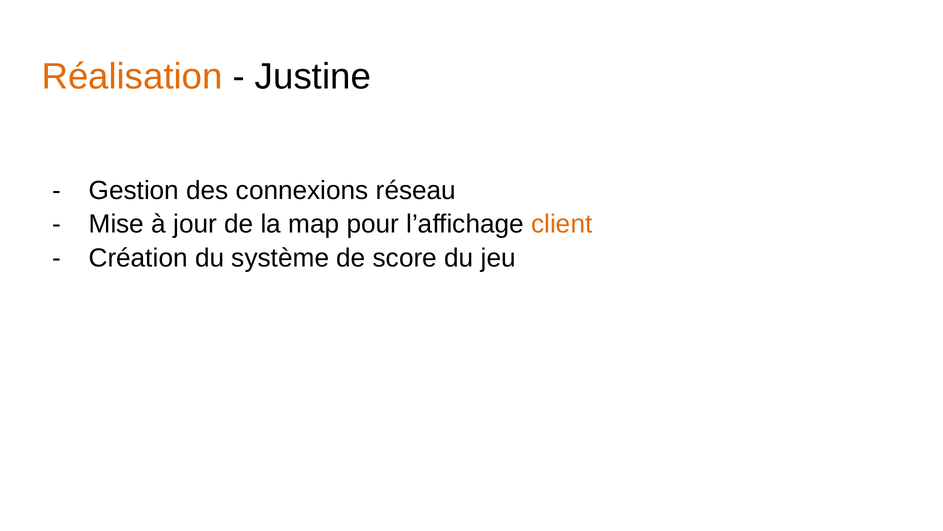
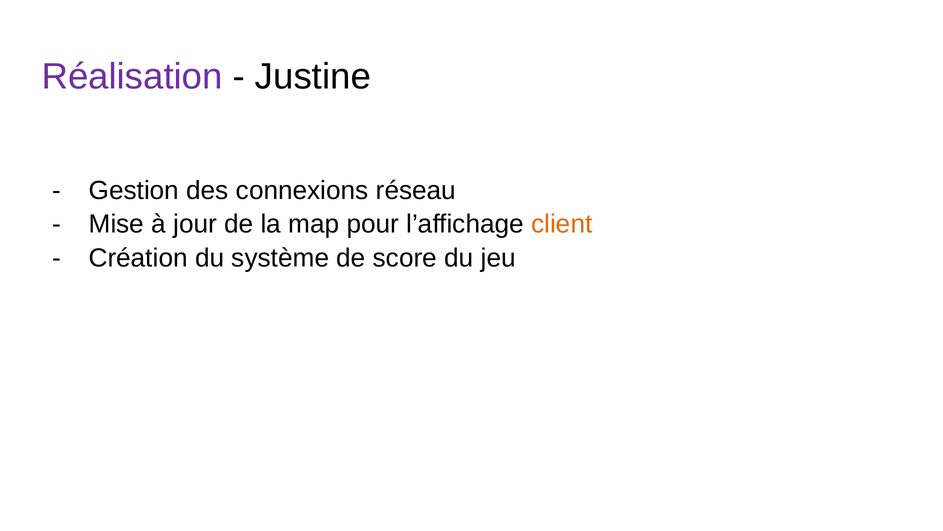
Réalisation colour: orange -> purple (132, 76)
